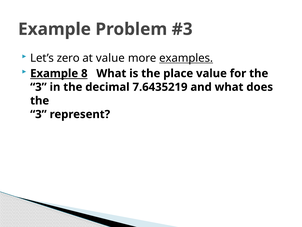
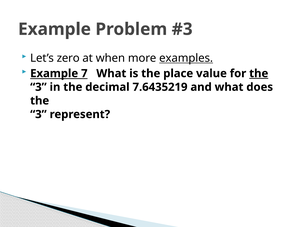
at value: value -> when (110, 58)
8: 8 -> 7 (84, 73)
the underline: none -> present (259, 73)
